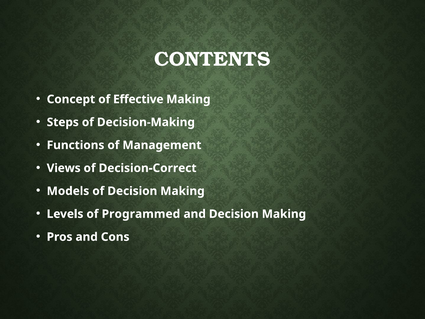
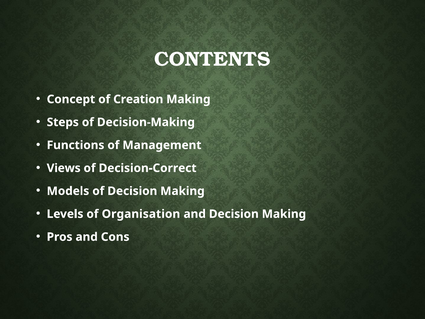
Effective: Effective -> Creation (138, 99)
Programmed: Programmed -> Organisation (141, 214)
